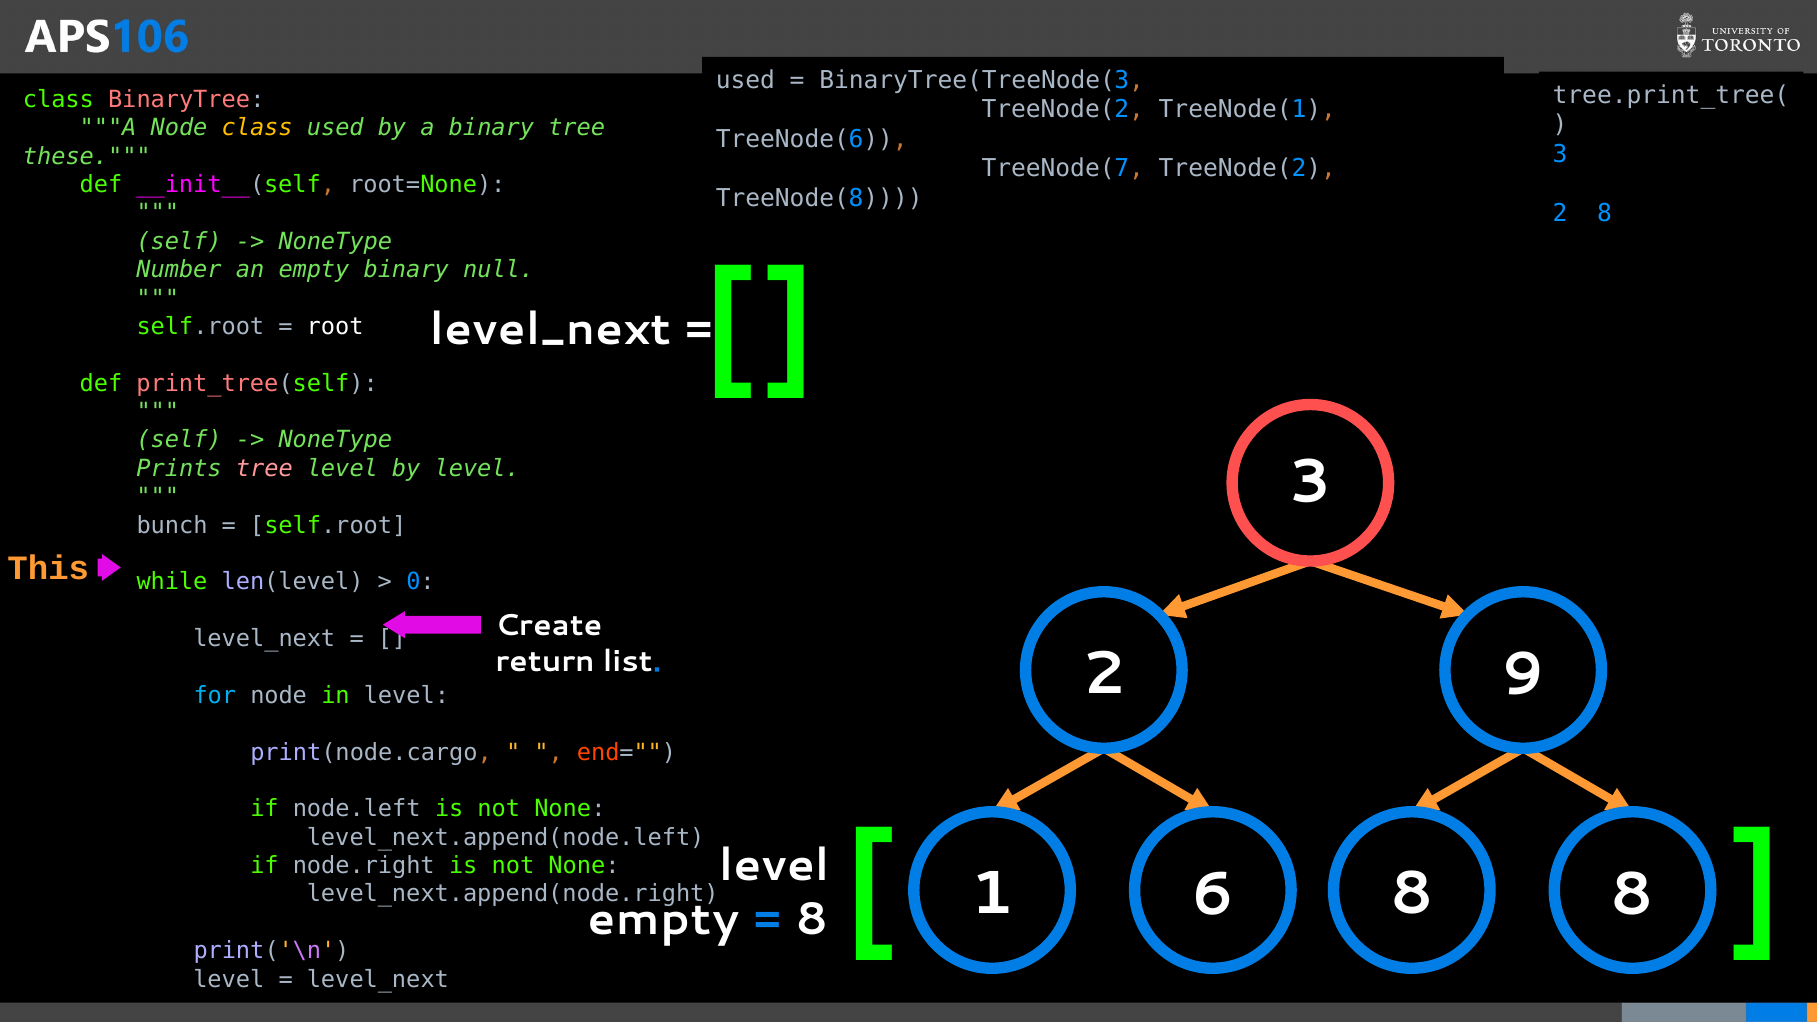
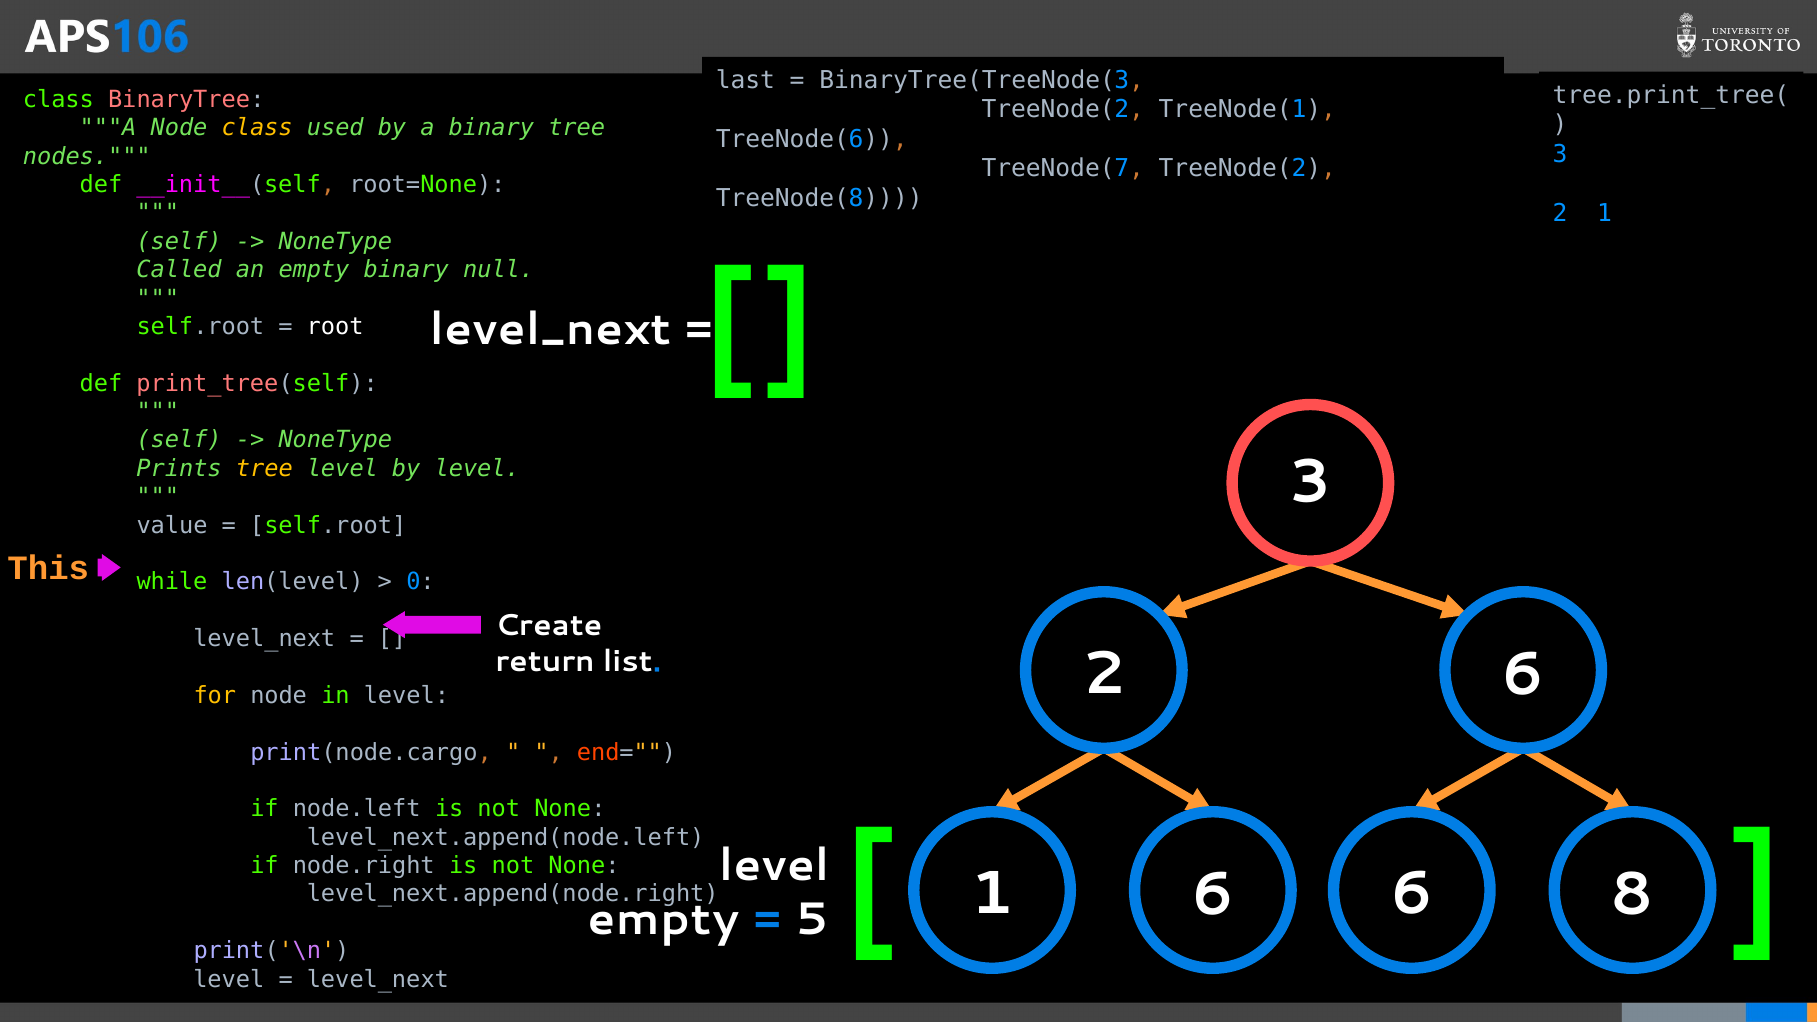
used: used -> last (745, 80)
these: these -> nodes (87, 156)
8: 8 -> 1 (1604, 213)
Number: Number -> Called (179, 270)
tree colour: pink -> yellow (264, 469)
bunch: bunch -> value (172, 525)
2 9: 9 -> 6 (1523, 674)
for colour: light blue -> yellow (215, 696)
6 8: 8 -> 6 (1412, 894)
8: 8 -> 5 (812, 920)
